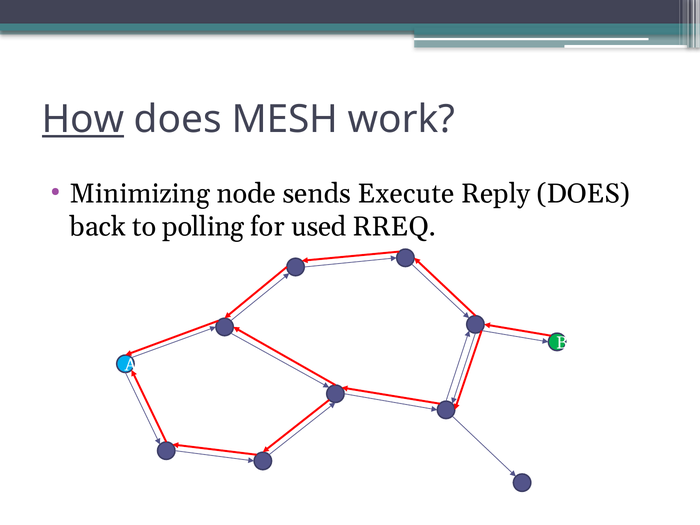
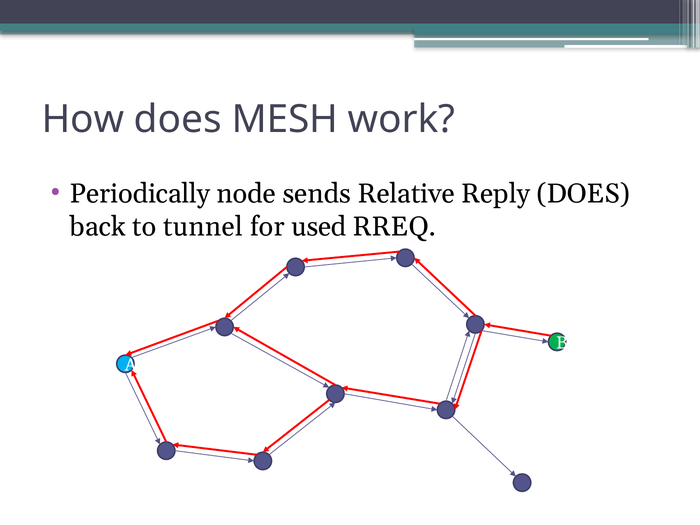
How underline: present -> none (83, 119)
Minimizing: Minimizing -> Periodically (140, 194)
Execute: Execute -> Relative (406, 194)
polling: polling -> tunnel (203, 227)
